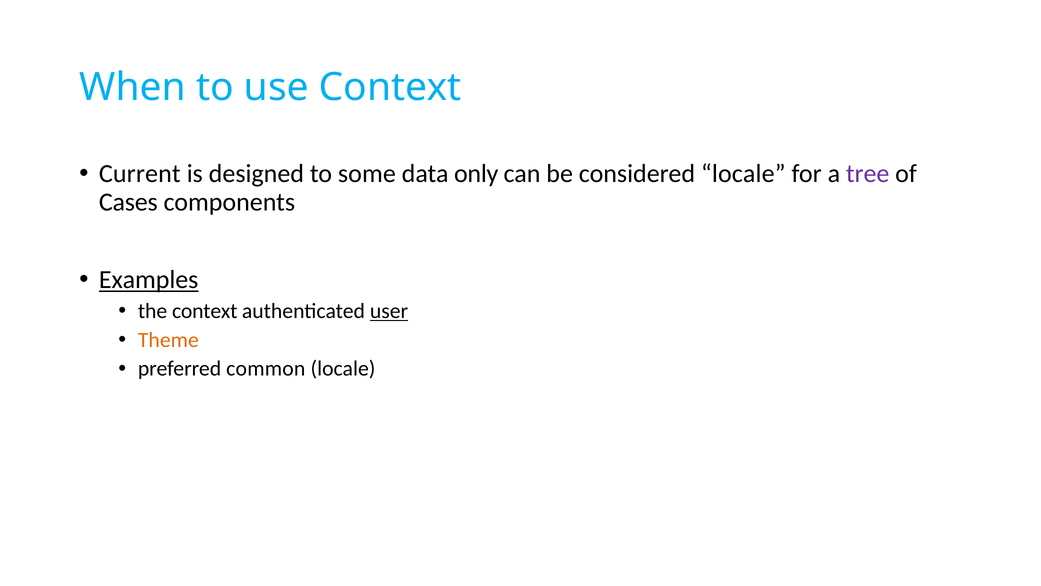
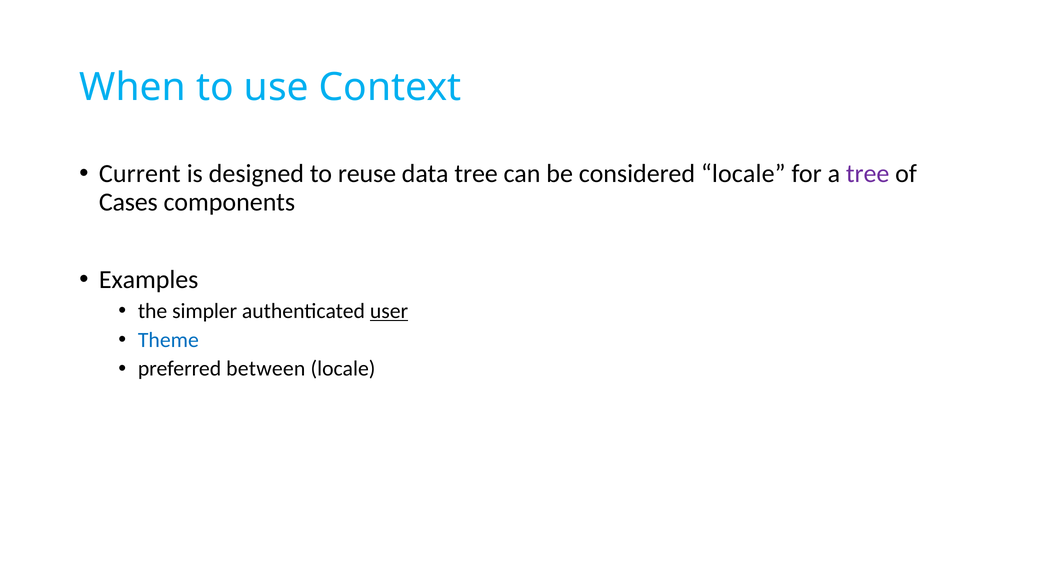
some: some -> reuse (367, 174)
data only: only -> tree (476, 174)
Examples underline: present -> none (149, 280)
the context: context -> simpler (205, 311)
Theme colour: orange -> blue (168, 340)
common: common -> between (266, 369)
